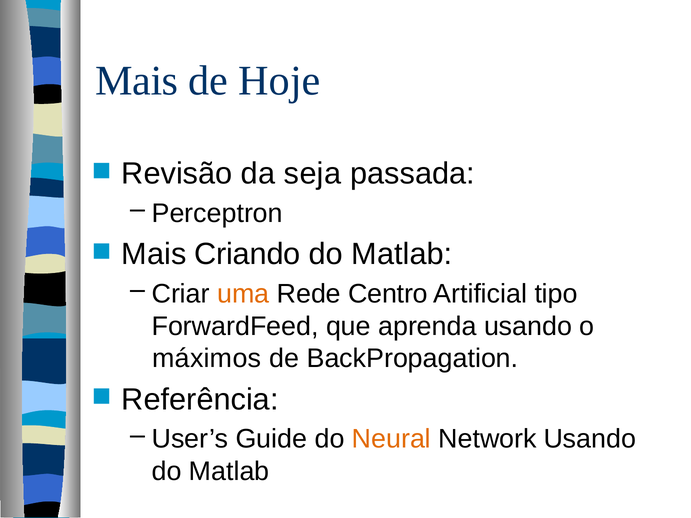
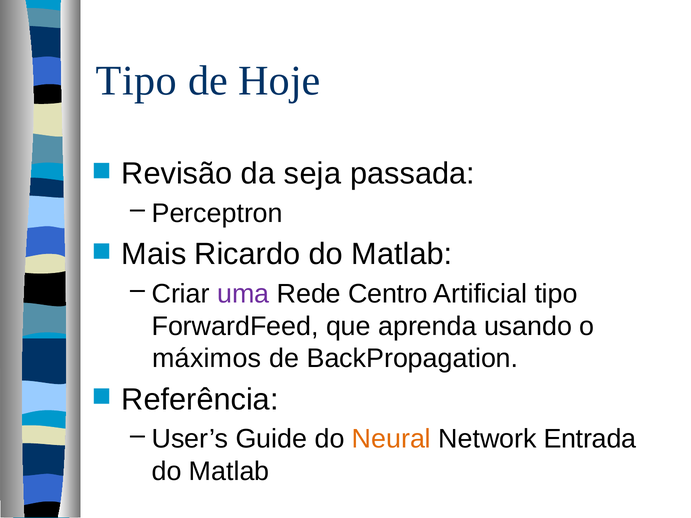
Mais: Mais -> Tipo (136, 81)
Criando: Criando -> Ricardo (247, 254)
uma colour: orange -> purple (243, 294)
Network Usando: Usando -> Entrada (590, 439)
